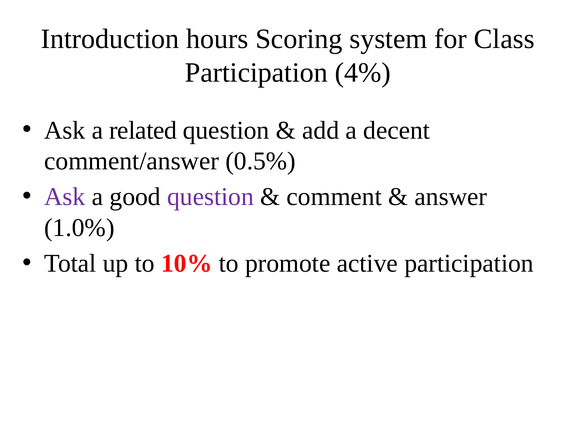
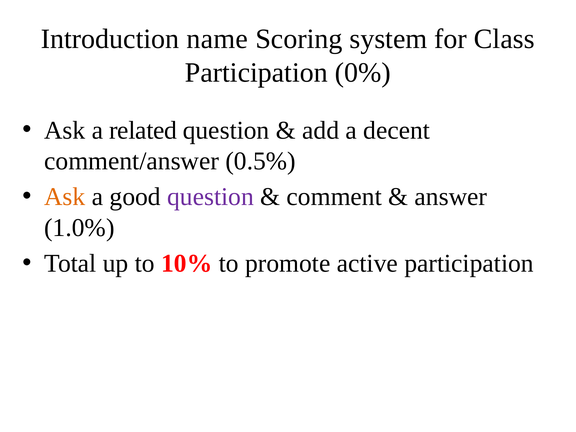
hours: hours -> name (217, 39)
4%: 4% -> 0% (363, 73)
Ask colour: purple -> orange (65, 197)
